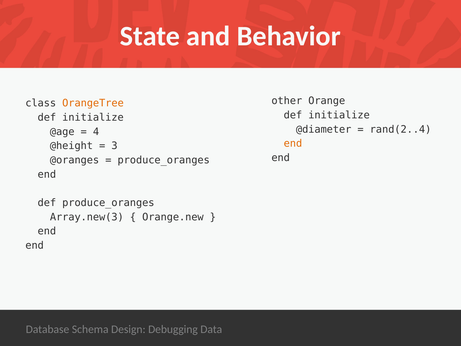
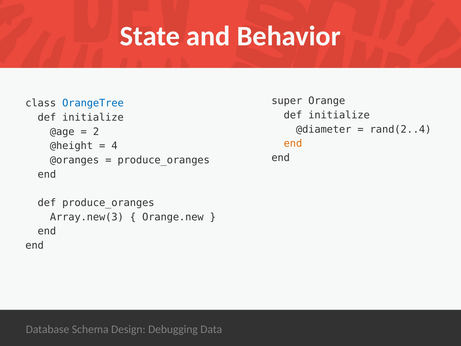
other: other -> super (287, 101)
OrangeTree colour: orange -> blue (93, 103)
4: 4 -> 2 (96, 132)
3: 3 -> 4 (114, 146)
